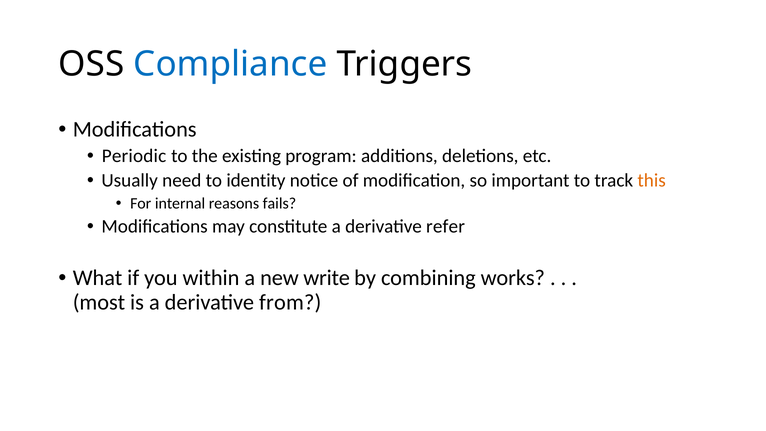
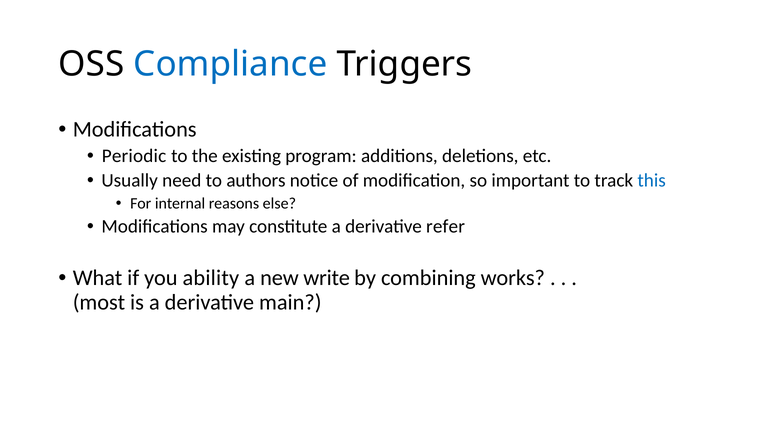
identity: identity -> authors (256, 181)
this colour: orange -> blue (652, 181)
fails: fails -> else (279, 204)
within: within -> ability (211, 278)
from: from -> main (290, 302)
